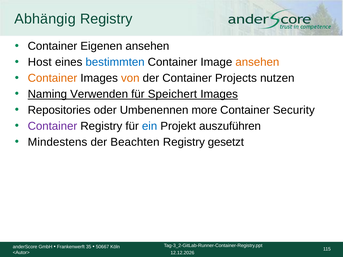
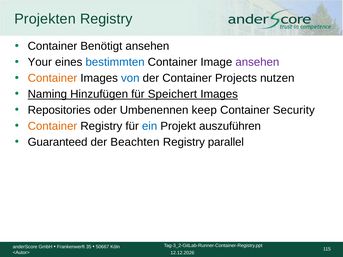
Abhängig: Abhängig -> Projekten (45, 19)
Eigenen: Eigenen -> Benötigt (101, 46)
Host: Host -> Your (40, 62)
ansehen colour: orange -> purple (257, 62)
von colour: orange -> blue (130, 78)
Verwenden: Verwenden -> Hinzufügen (99, 94)
more: more -> keep (204, 110)
Container colour: purple -> orange (52, 126)
Mindestens: Mindestens -> Guaranteed (58, 142)
gesetzt: gesetzt -> parallel (226, 142)
